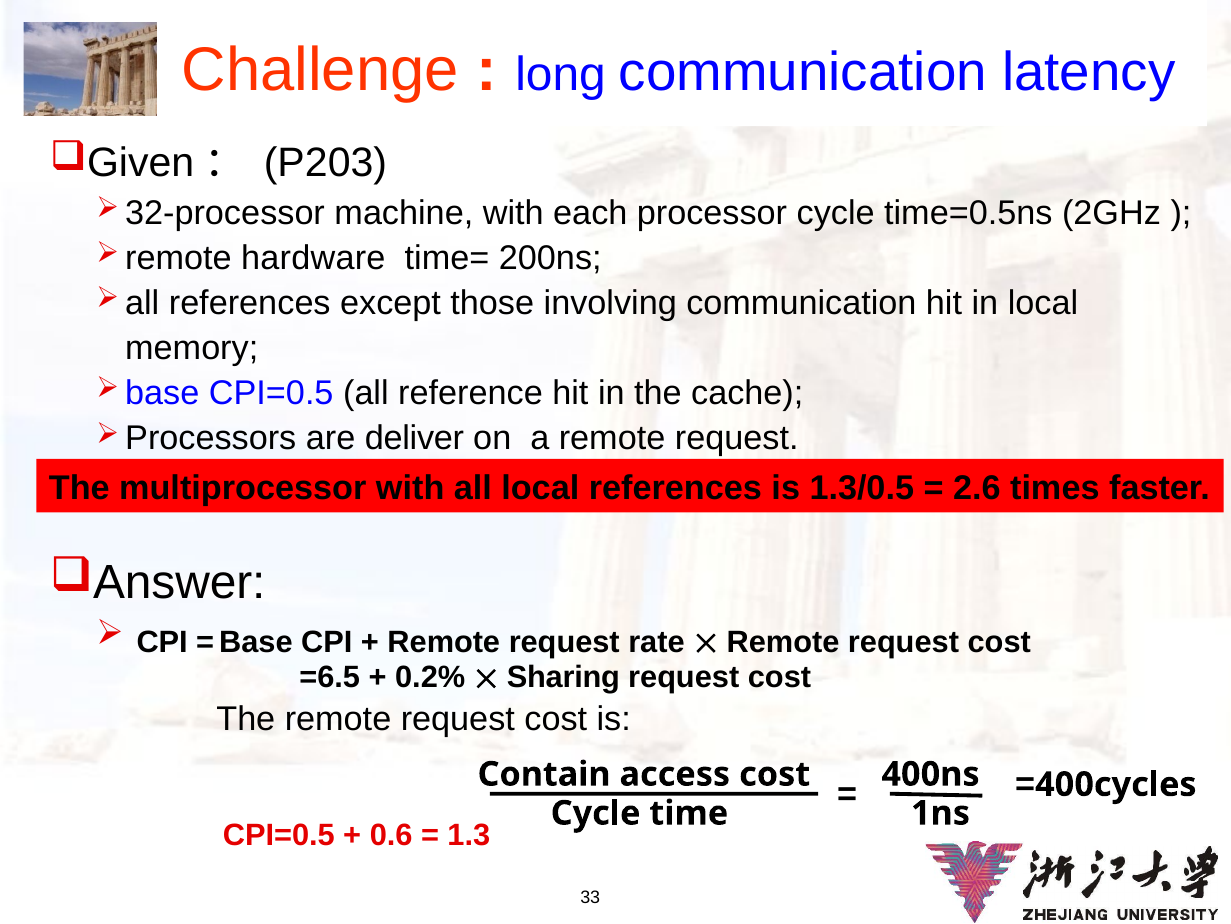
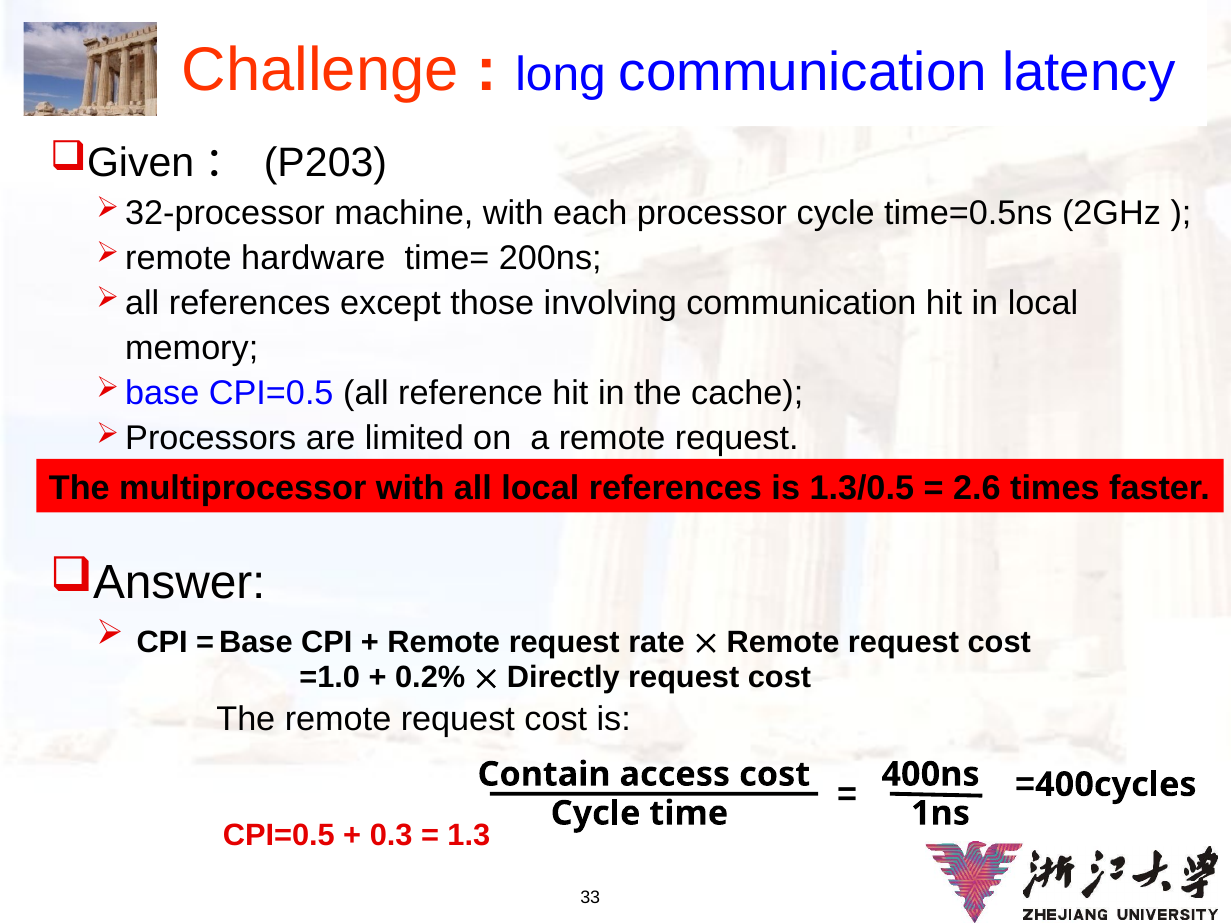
deliver: deliver -> limited (414, 438)
=6.5: =6.5 -> =1.0 (330, 677)
Sharing: Sharing -> Directly (563, 677)
0.6: 0.6 -> 0.3 (391, 834)
